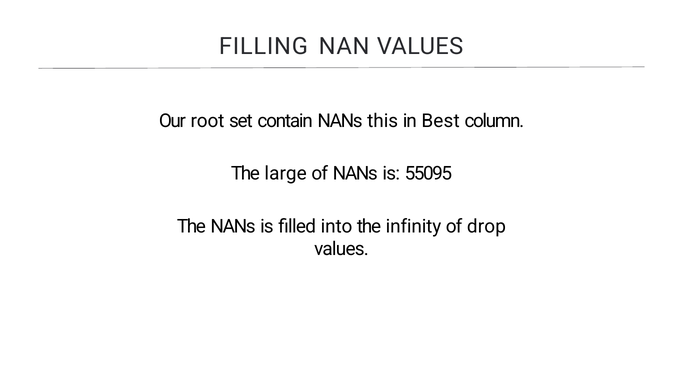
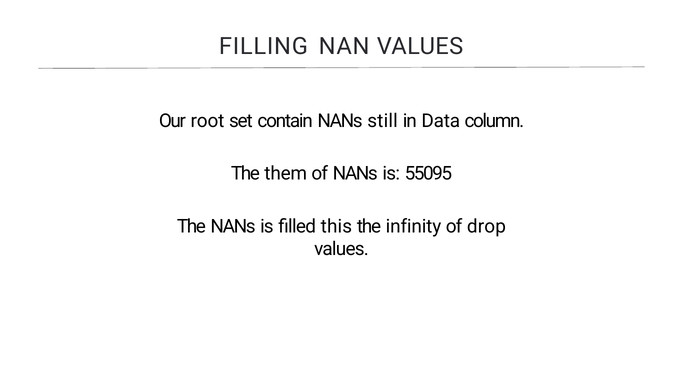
this: this -> still (383, 121)
Best: Best -> Data (441, 121)
large: large -> them (286, 174)
into: into -> this (336, 226)
